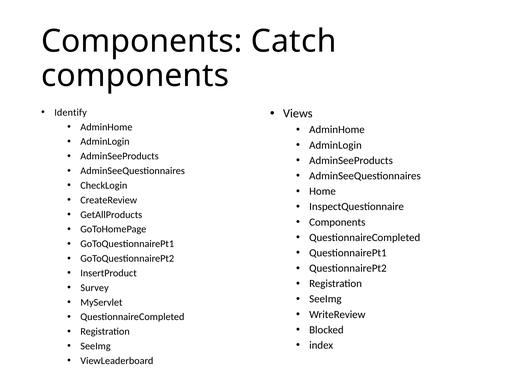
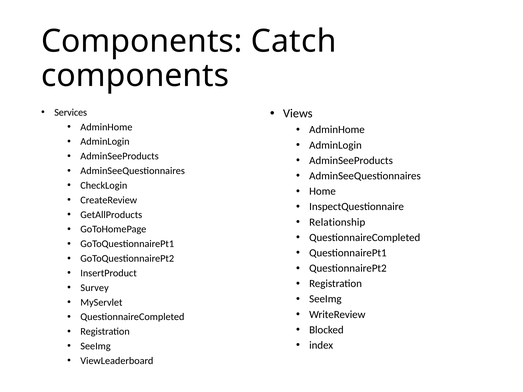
Identify: Identify -> Services (71, 112)
Components: Components -> Relationship (337, 222)
